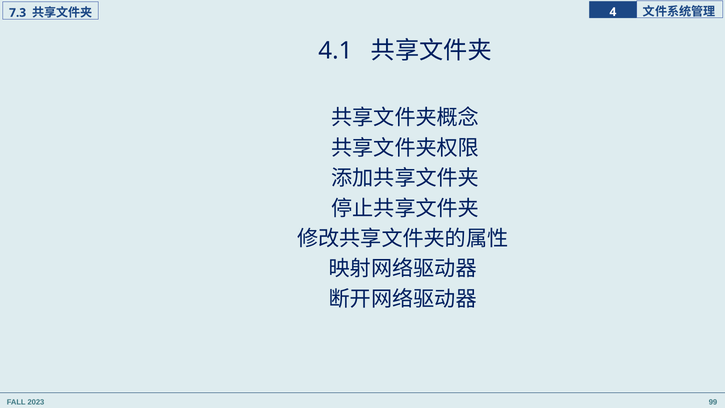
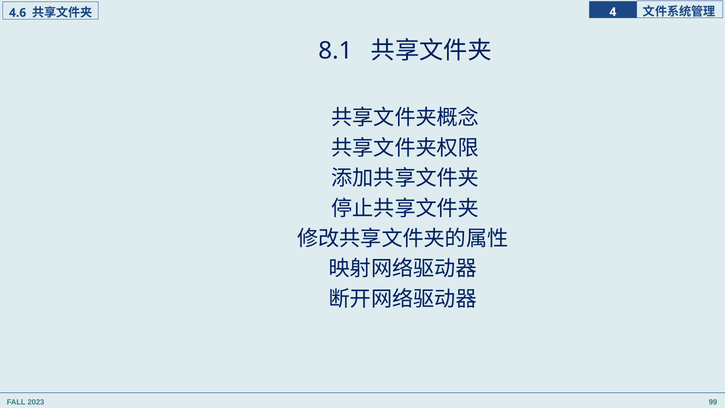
7.3: 7.3 -> 4.6 (18, 13)
4.1: 4.1 -> 8.1 (335, 51)
